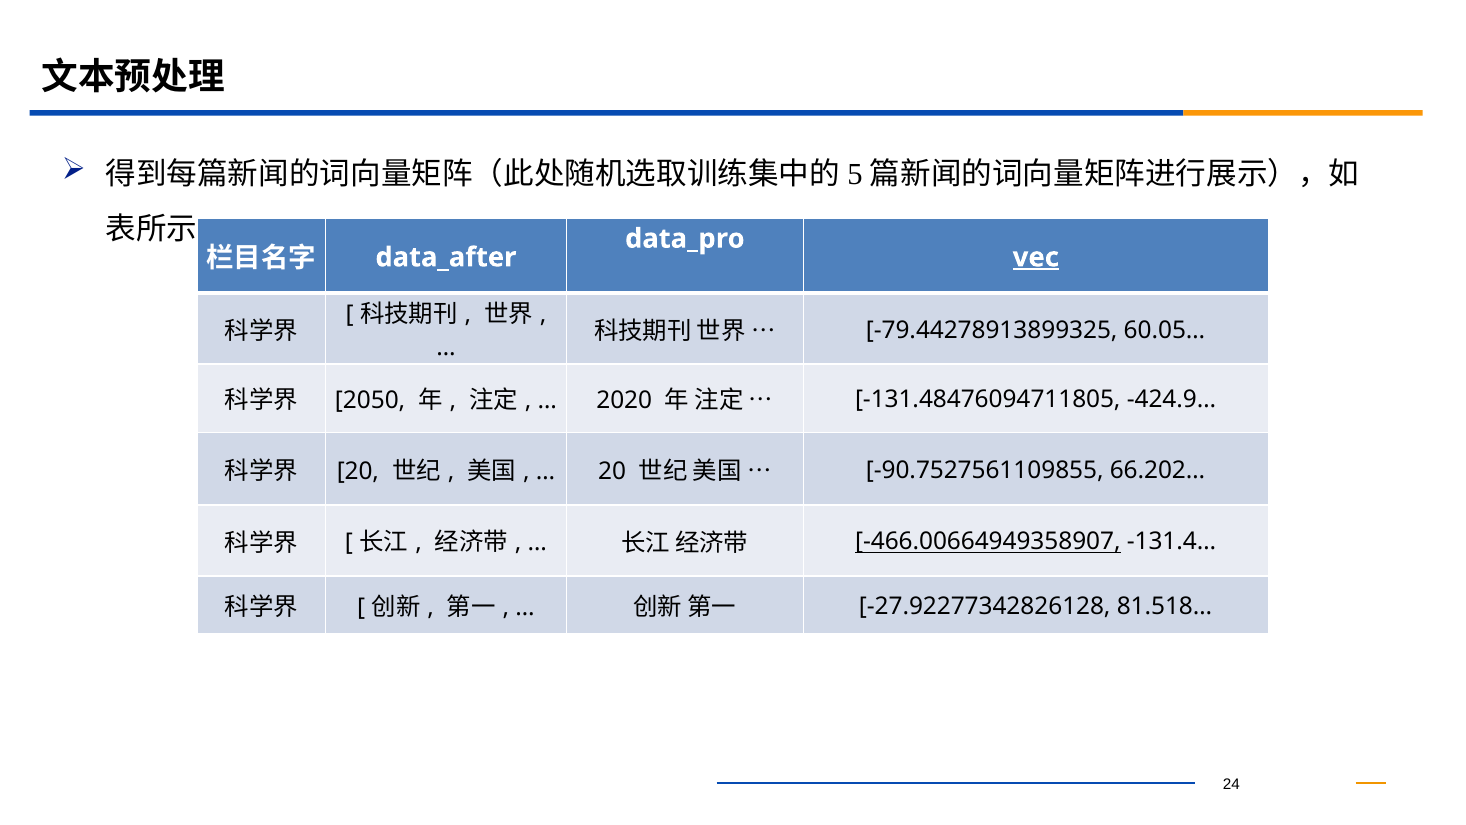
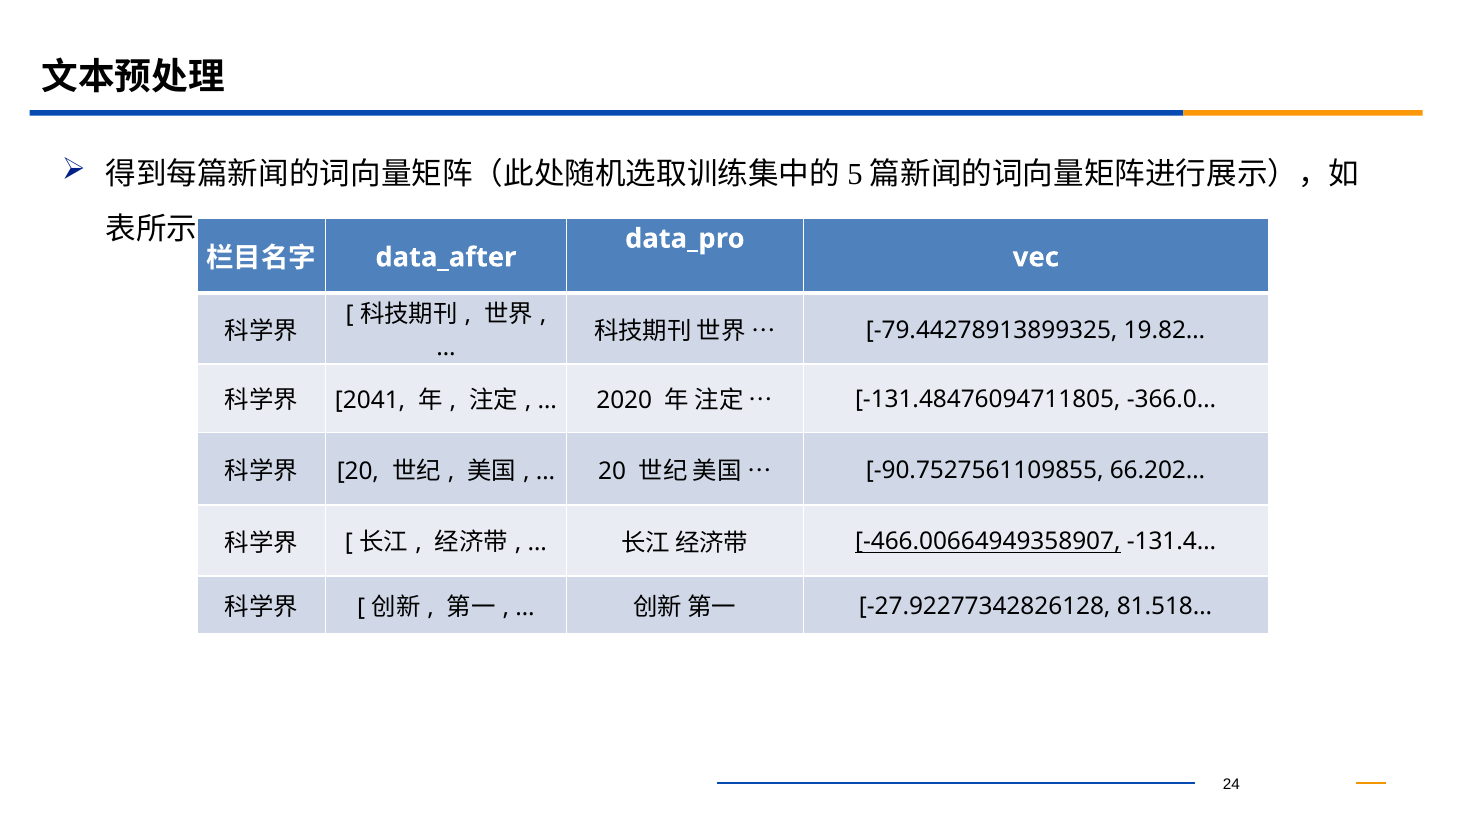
vec underline: present -> none (1036, 257)
60.05…: 60.05… -> 19.82… (1164, 330)
2050: 2050 -> 2041 (370, 400)
-424.9…: -424.9… -> -366.0… (1171, 399)
